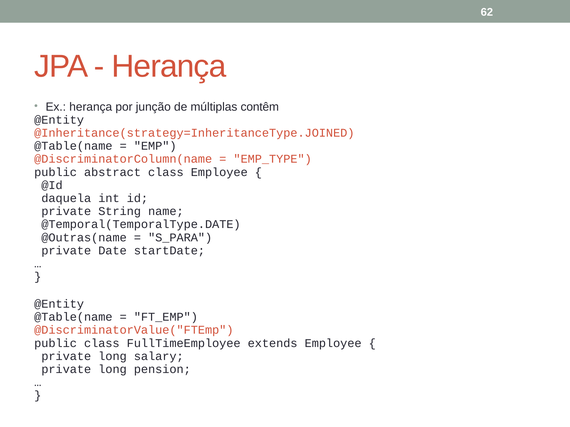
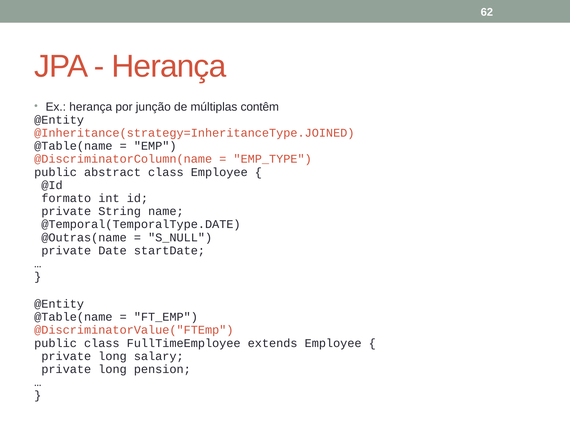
daquela: daquela -> formato (66, 198)
S_PARA: S_PARA -> S_NULL (180, 238)
